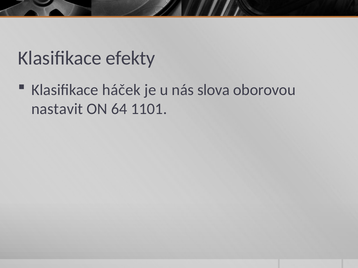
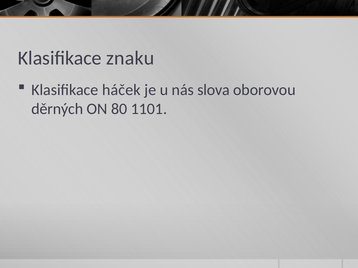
efekty: efekty -> znaku (130, 58)
nastavit: nastavit -> děrných (57, 109)
64: 64 -> 80 (119, 109)
